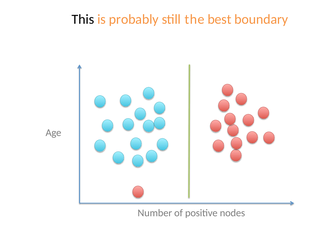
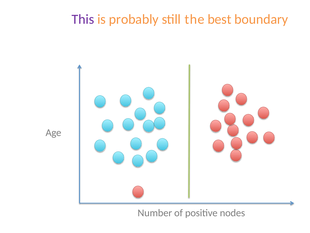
This colour: black -> purple (83, 19)
